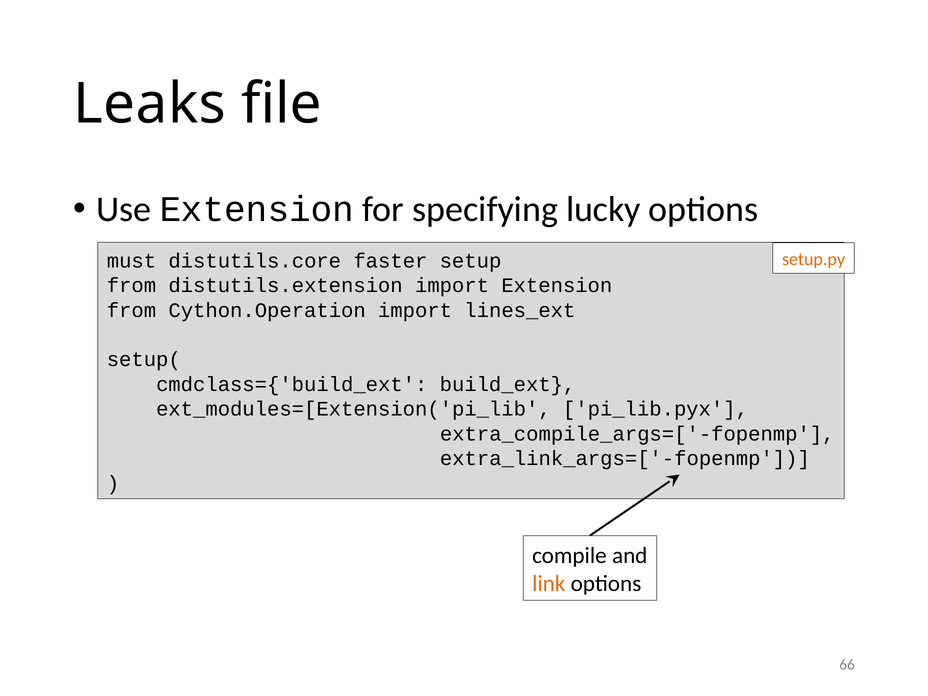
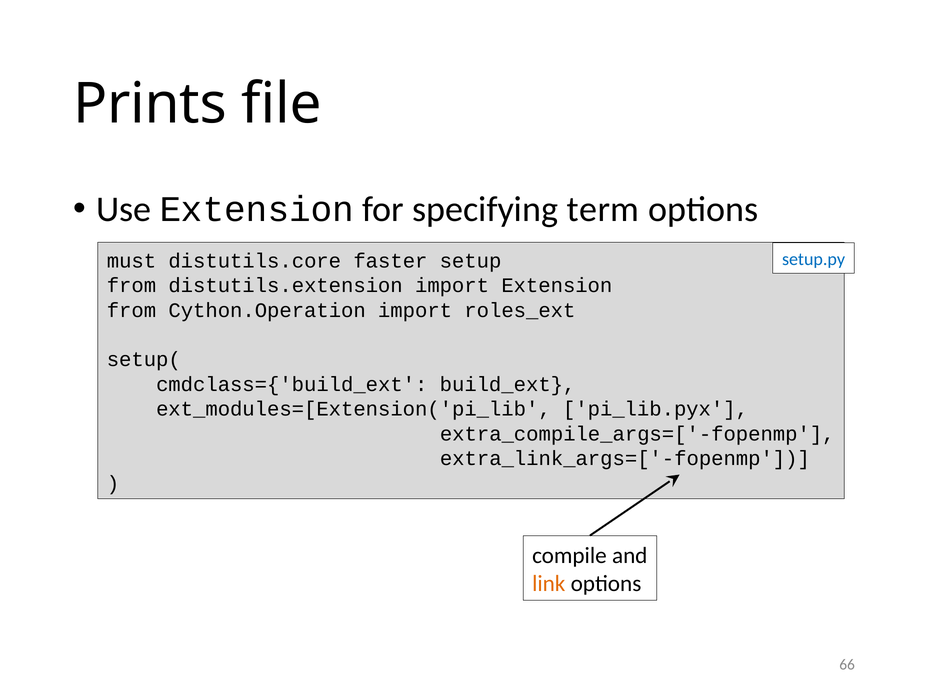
Leaks: Leaks -> Prints (150, 104)
lucky: lucky -> term (603, 209)
setup.py colour: orange -> blue (814, 259)
lines_ext: lines_ext -> roles_ext (520, 310)
